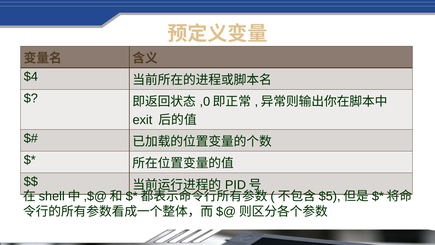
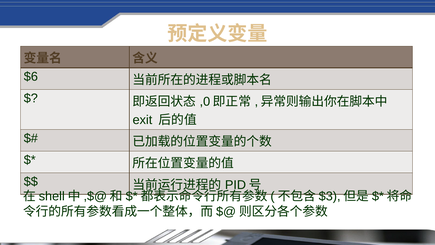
$4: $4 -> $6 (31, 77)
$5: $5 -> $3 (330, 196)
